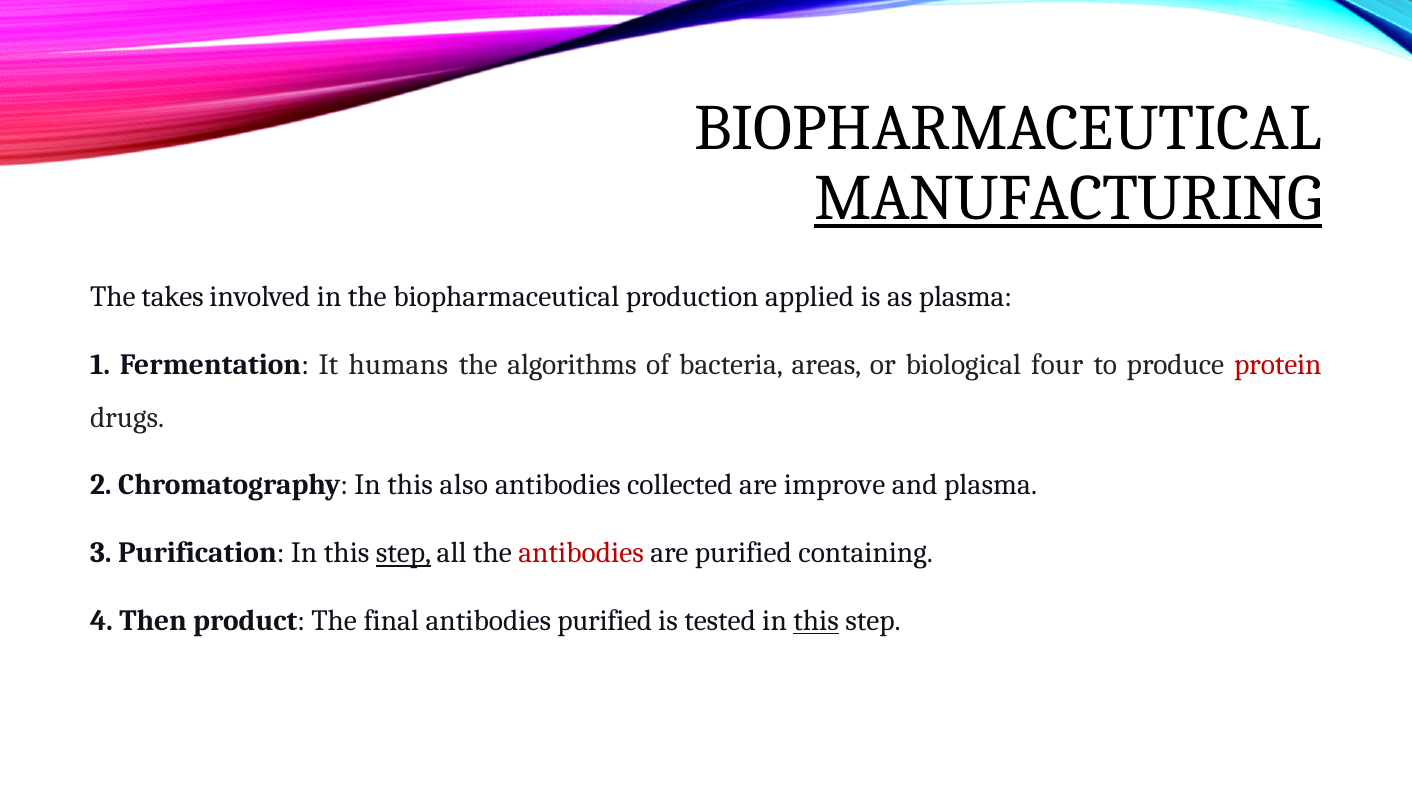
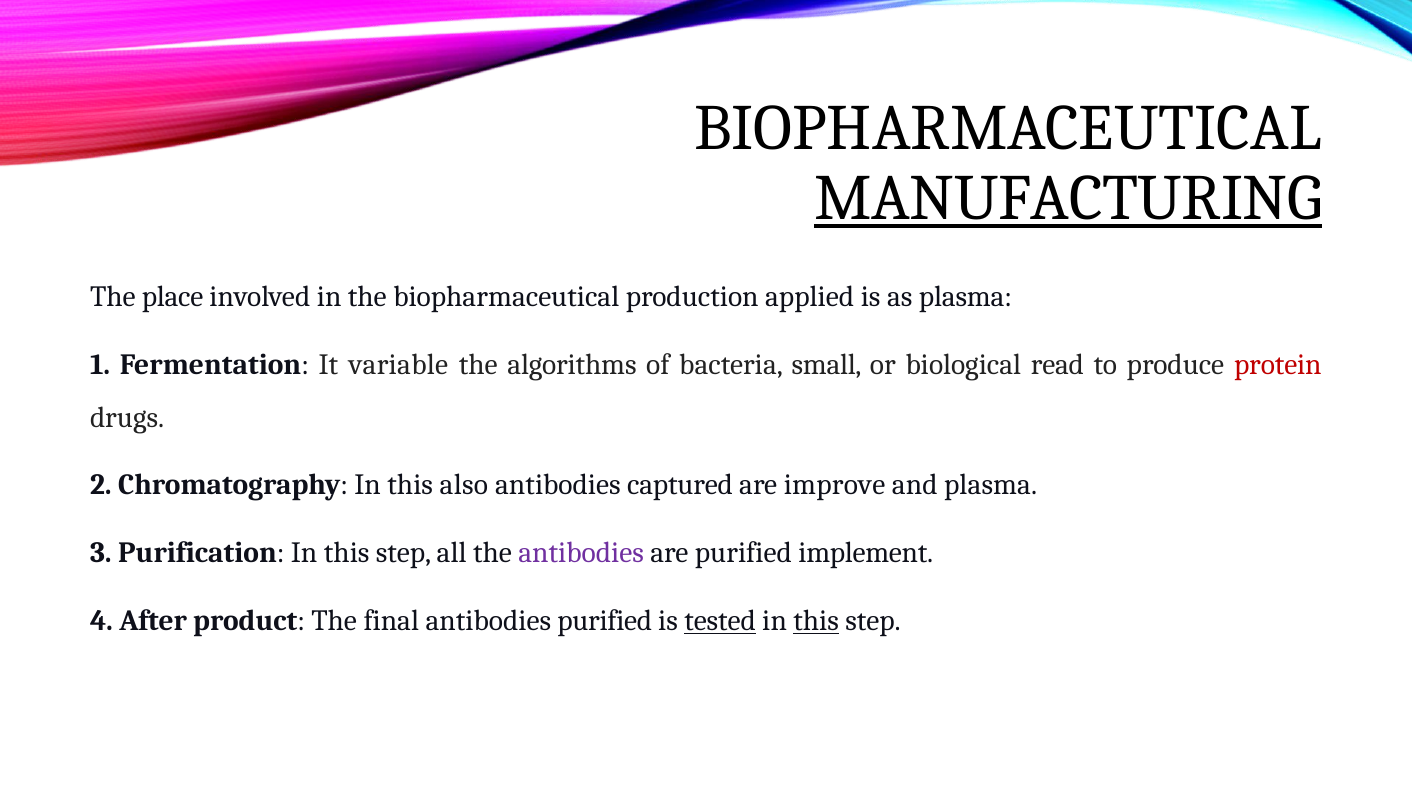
takes: takes -> place (173, 297)
humans: humans -> variable (398, 365)
areas: areas -> small (827, 365)
four: four -> read (1057, 365)
collected: collected -> captured (680, 485)
step underline: present -> none (404, 553)
antibodies colour: red -> purple (581, 553)
containing: containing -> implement (866, 553)
Then: Then -> After (153, 621)
tested underline: none -> present (720, 621)
